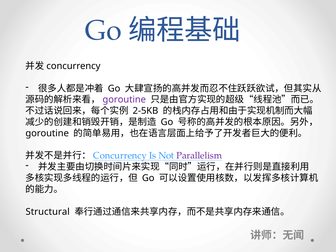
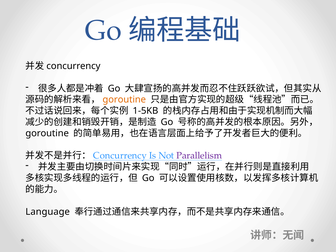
goroutine colour: purple -> orange (124, 100)
2-5KB: 2-5KB -> 1-5KB (145, 111)
Structural: Structural -> Language (48, 212)
